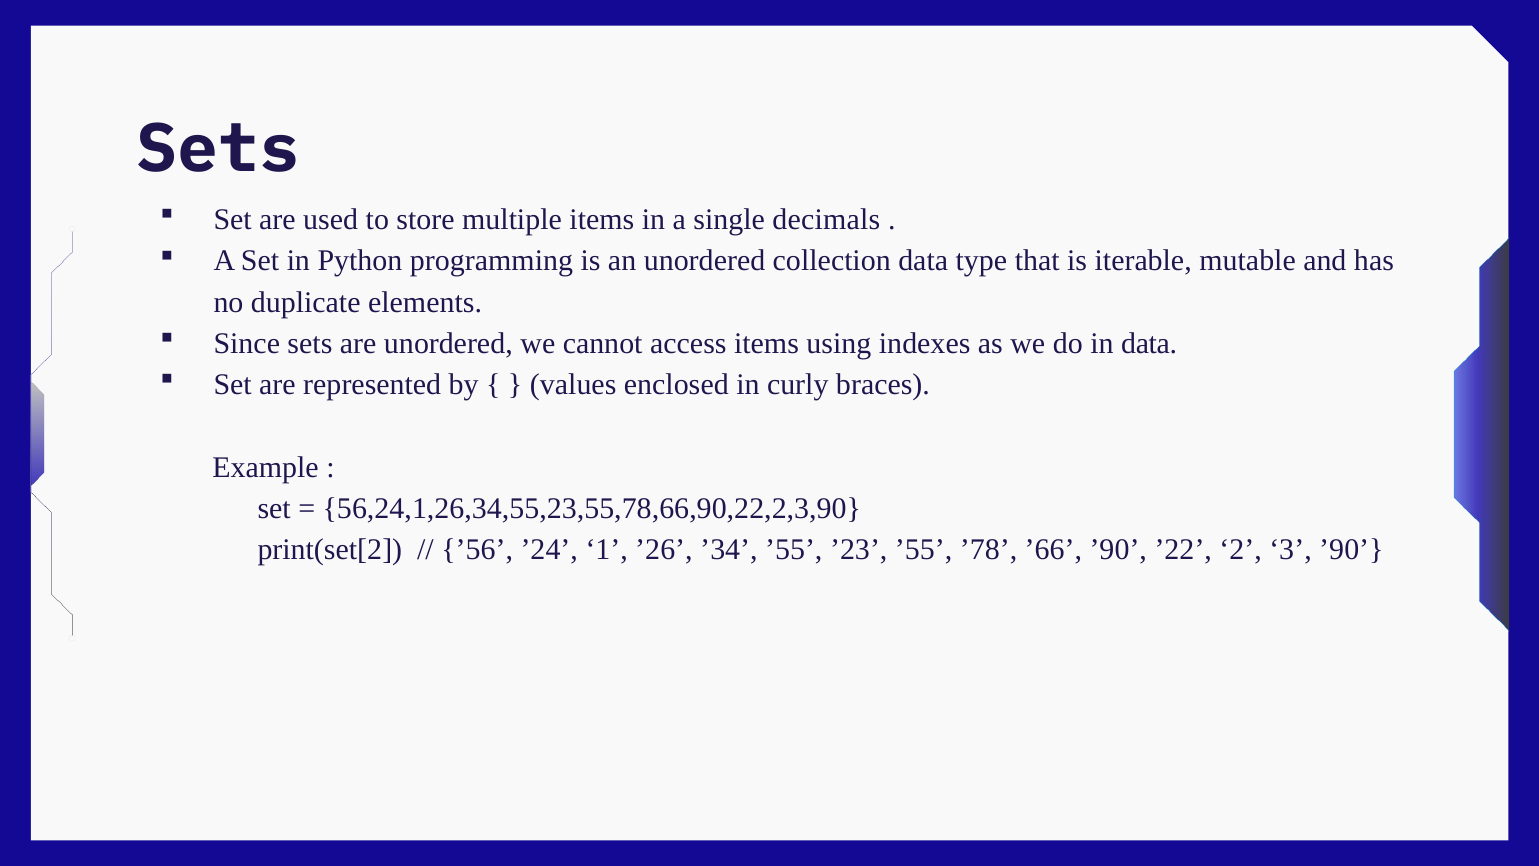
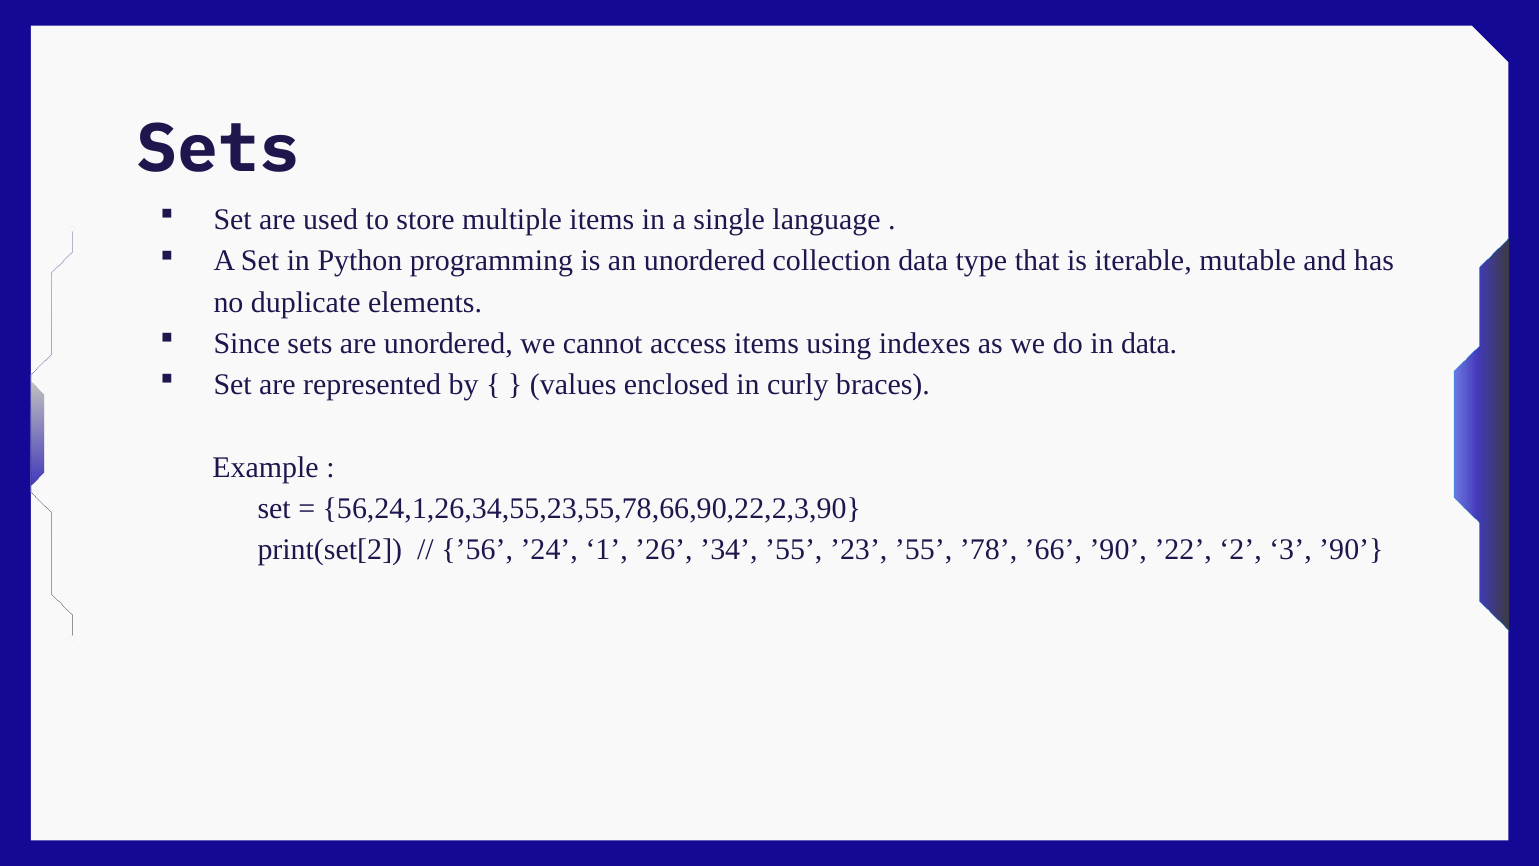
decimals: decimals -> language (827, 220)
